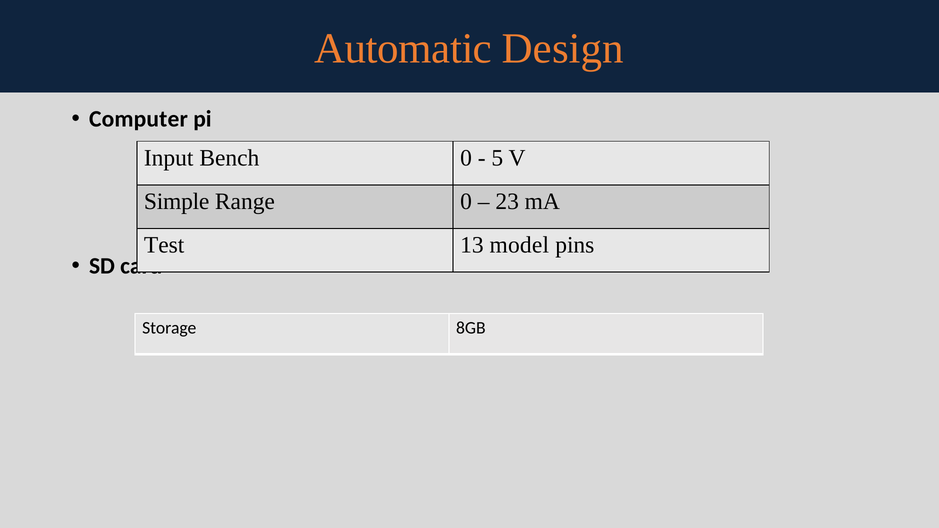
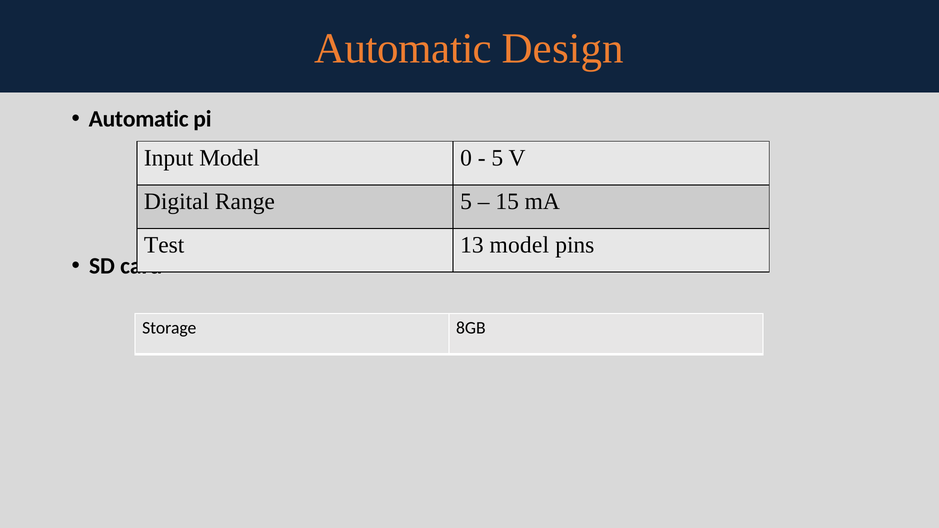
Computer: Computer -> Automatic (139, 119)
Input Bench: Bench -> Model (229, 158)
Simple: Simple -> Digital (177, 202)
Range 0: 0 -> 5 (466, 202)
23: 23 -> 15 (507, 202)
